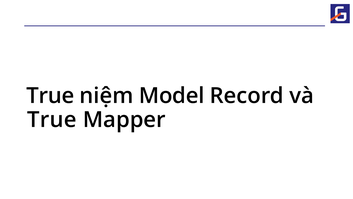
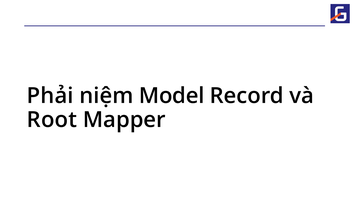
True: True -> Phải (50, 96)
True: True -> Root (52, 119)
